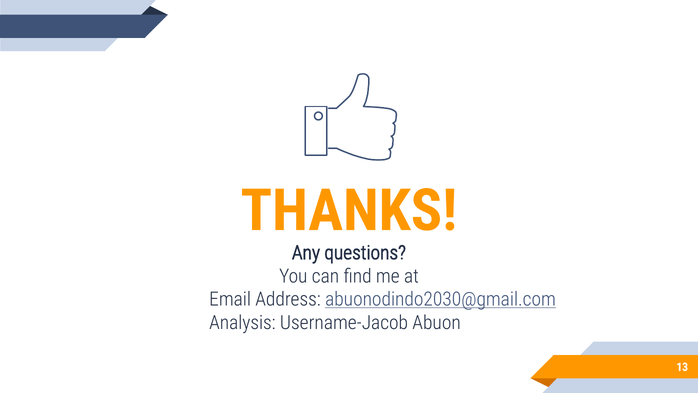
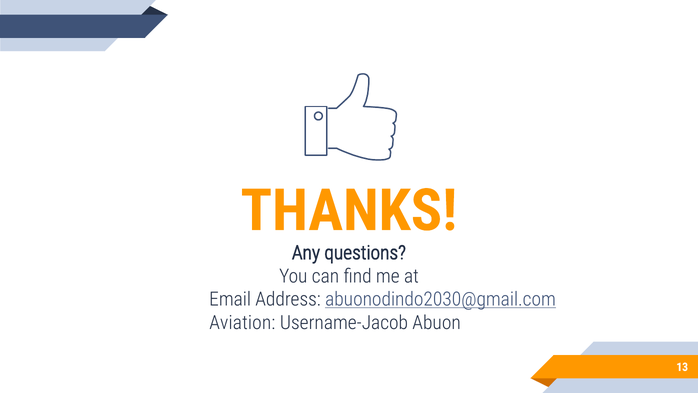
Analysis: Analysis -> Aviation (242, 322)
